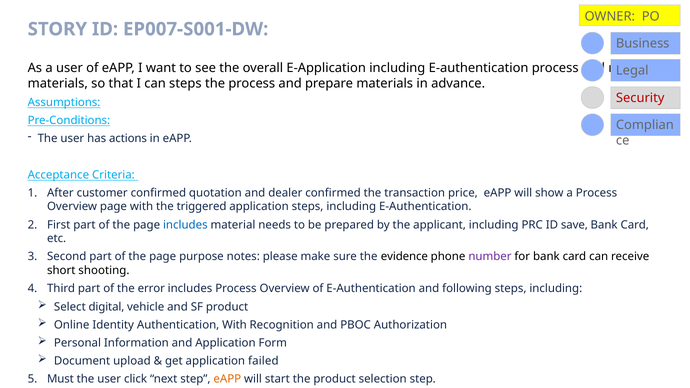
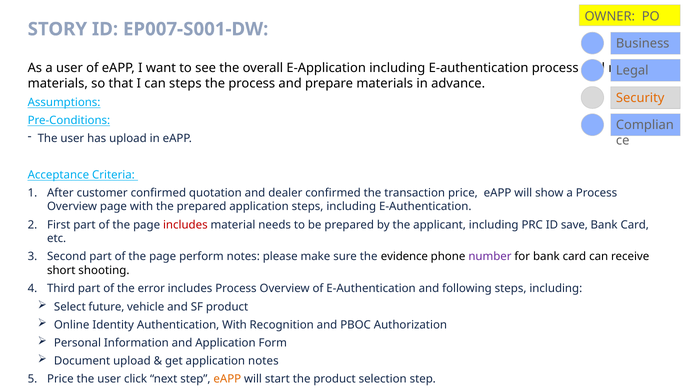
Security colour: red -> orange (640, 98)
has actions: actions -> upload (128, 139)
the triggered: triggered -> prepared (202, 207)
includes colour: blue -> red (185, 225)
purpose: purpose -> perform (201, 257)
digital: digital -> future (106, 307)
application failed: failed -> notes (263, 361)
Must: Must -> Price (60, 379)
